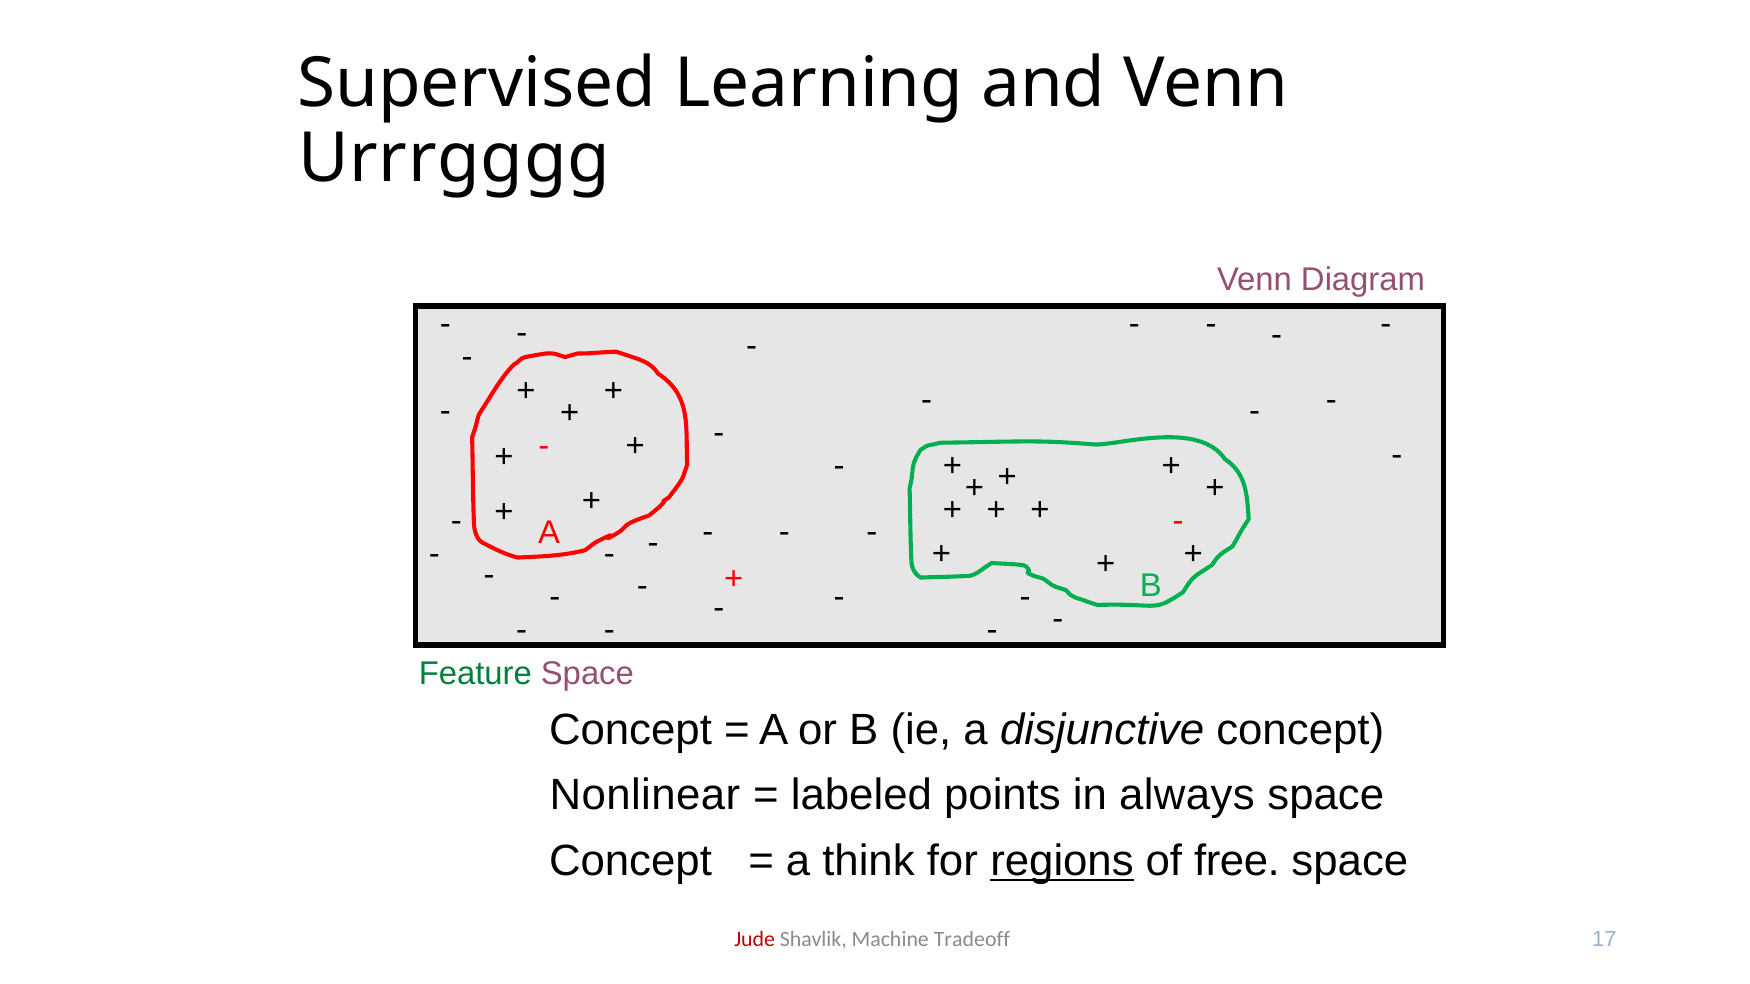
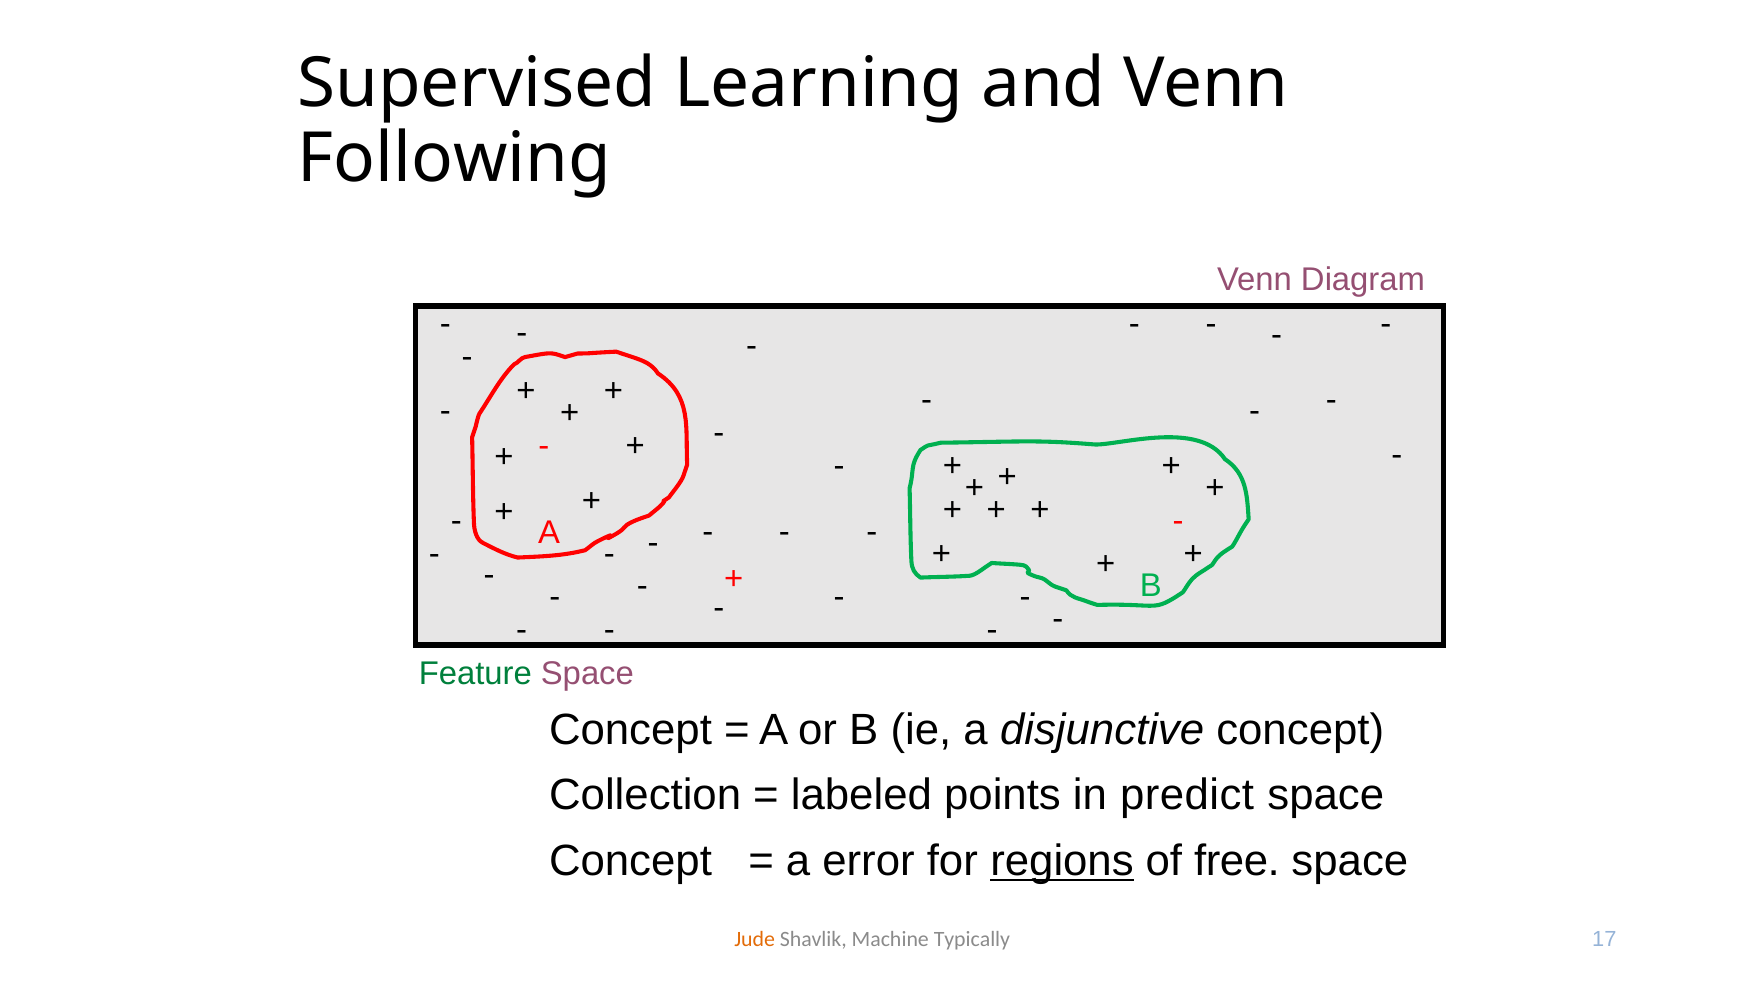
Urrrgggg: Urrrgggg -> Following (454, 158)
Nonlinear: Nonlinear -> Collection (645, 795)
always: always -> predict (1187, 795)
think: think -> error (869, 861)
Jude colour: red -> orange (755, 940)
Tradeoff: Tradeoff -> Typically (972, 940)
